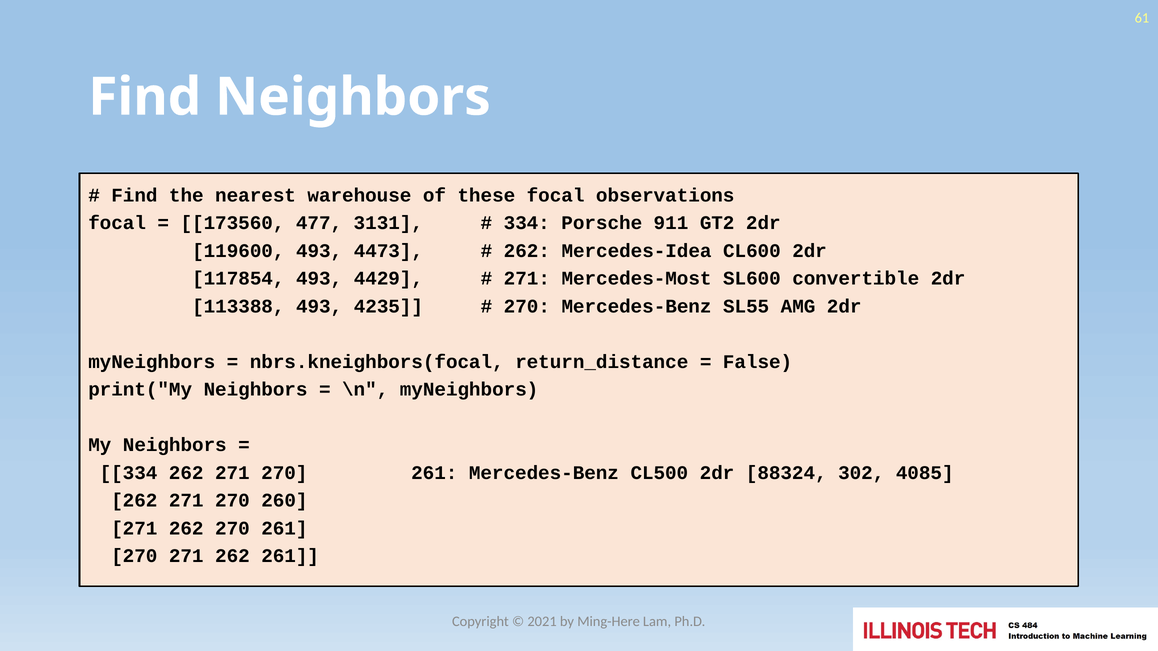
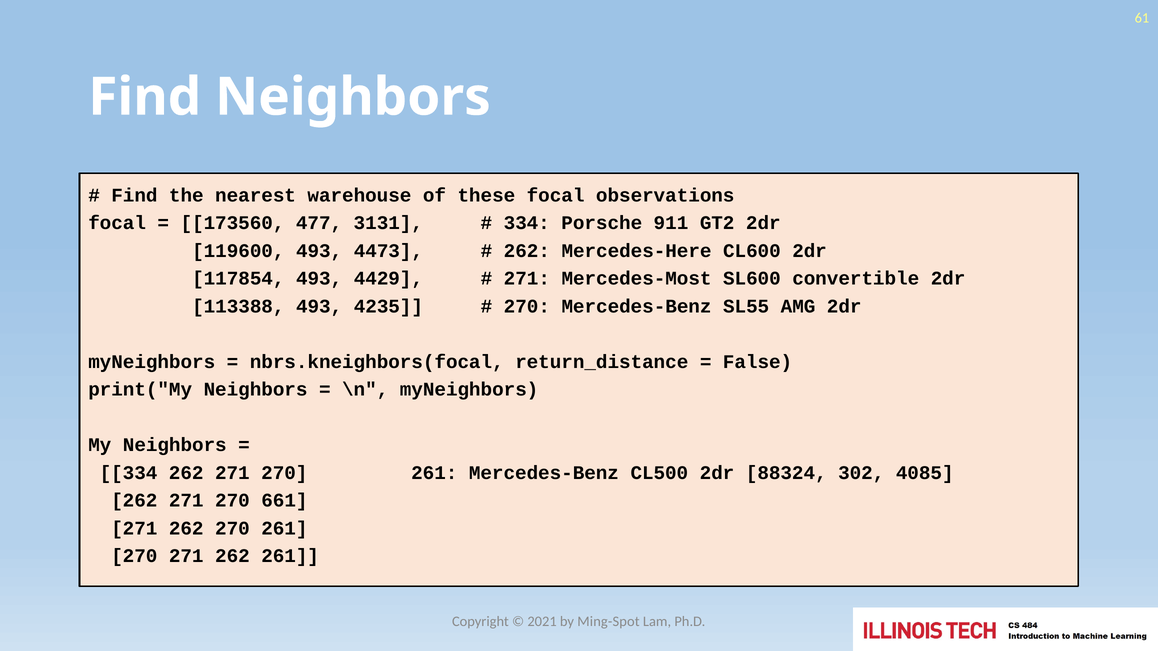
Mercedes-Idea: Mercedes-Idea -> Mercedes-Here (637, 251)
260: 260 -> 661 (284, 501)
Ming-Here: Ming-Here -> Ming-Spot (608, 622)
